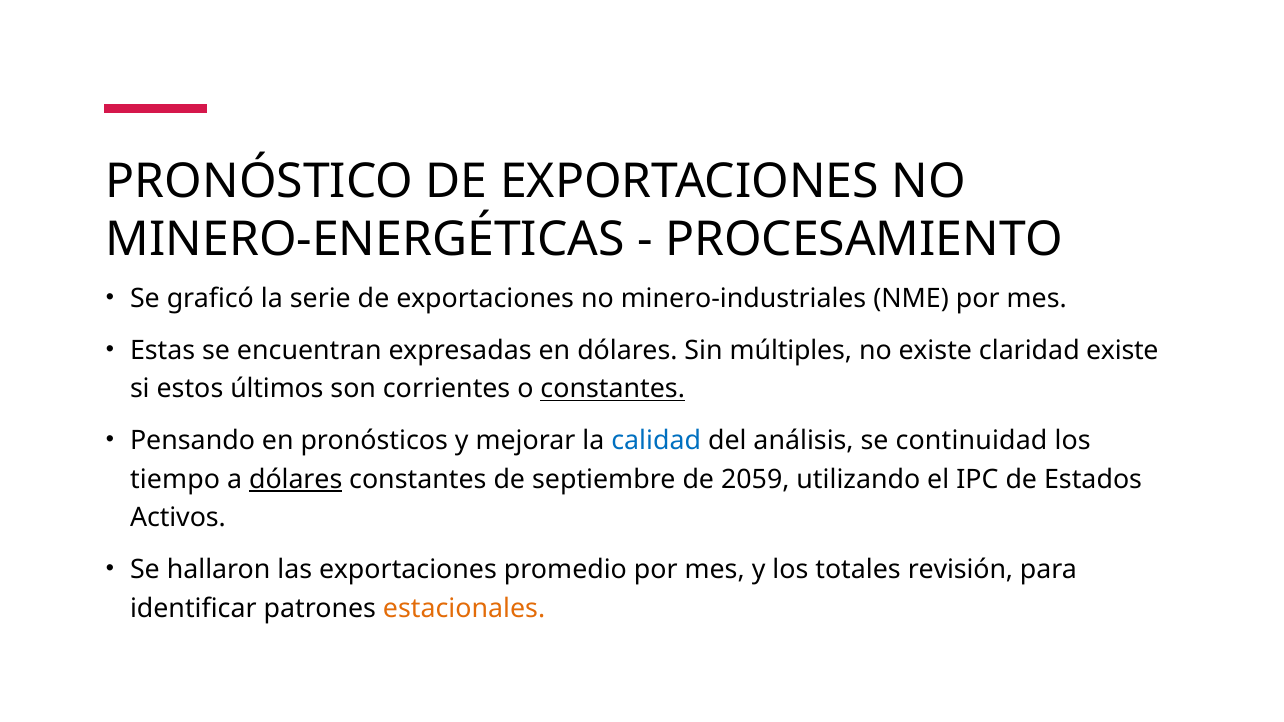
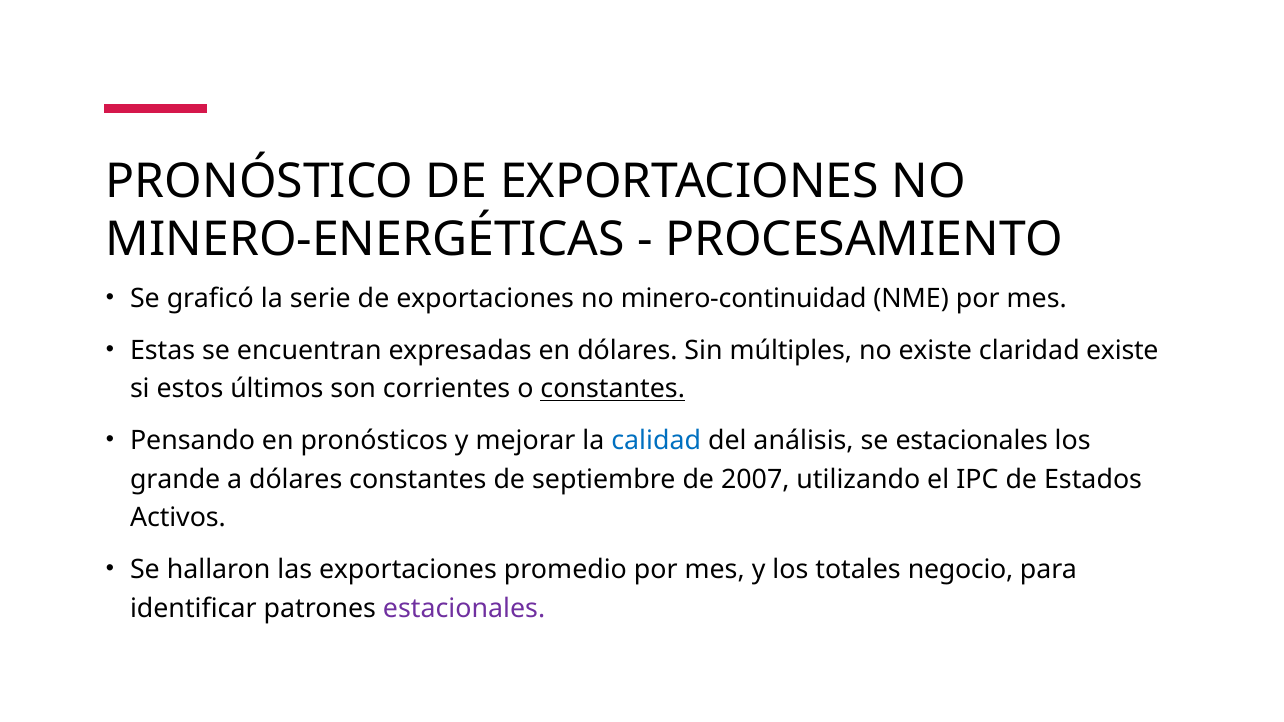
minero-industriales: minero-industriales -> minero-continuidad (744, 299)
se continuidad: continuidad -> estacionales (972, 441)
tiempo: tiempo -> grande (175, 480)
dólares underline: present -> none (296, 480)
2059: 2059 -> 2007 (755, 480)
revisión: revisión -> negocio (961, 570)
estacionales colour: orange -> purple (464, 608)
